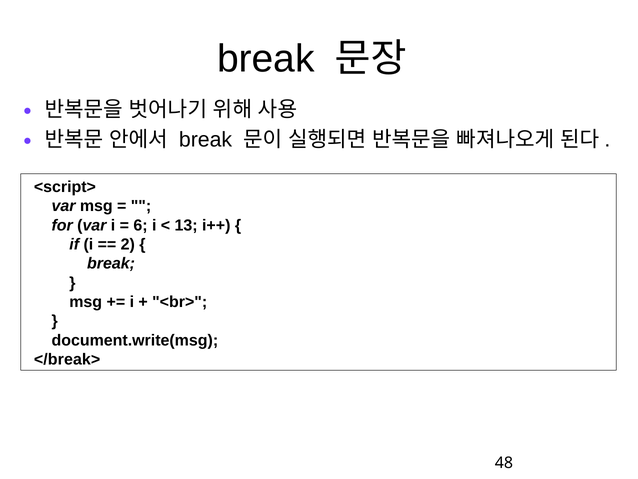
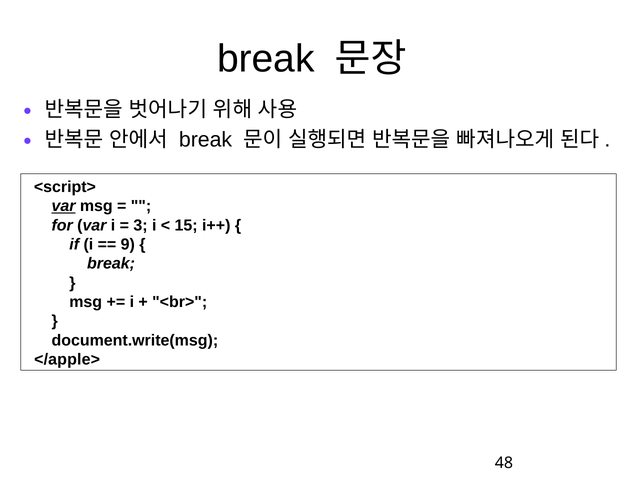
var underline: none -> present (64, 206)
6: 6 -> 3 (140, 225)
13: 13 -> 15 (186, 225)
2: 2 -> 9 (128, 244)
</break>: </break> -> </apple> (67, 359)
